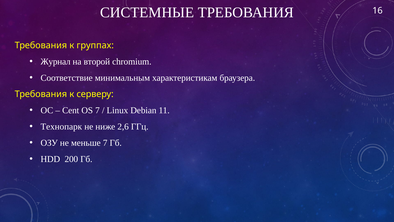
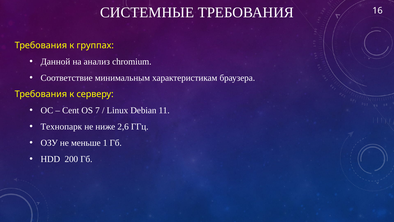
Журнал: Журнал -> Данной (55, 61)
второй: второй -> анализ (97, 61)
меньше 7: 7 -> 1 (105, 143)
